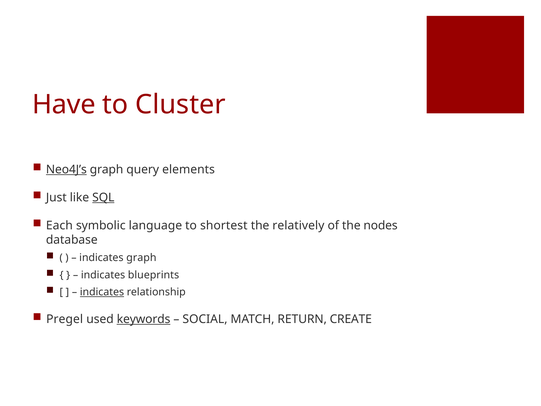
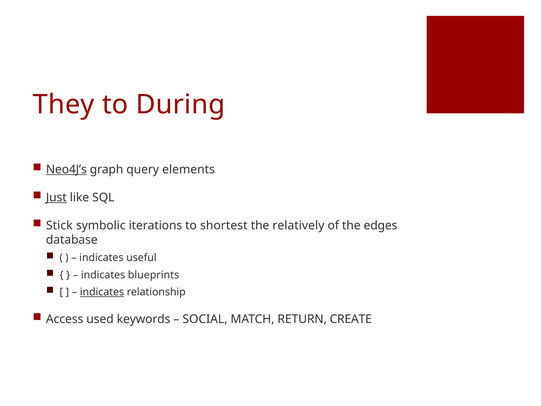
Have: Have -> They (64, 105)
Cluster: Cluster -> During (180, 105)
Just underline: none -> present (56, 197)
SQL underline: present -> none (103, 197)
Each: Each -> Stick (59, 225)
language: language -> iterations (155, 225)
nodes: nodes -> edges (381, 225)
indicates graph: graph -> useful (141, 258)
Pregel: Pregel -> Access (65, 319)
keywords underline: present -> none (144, 319)
